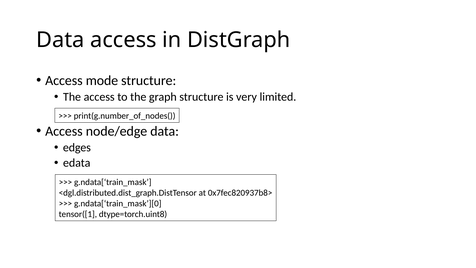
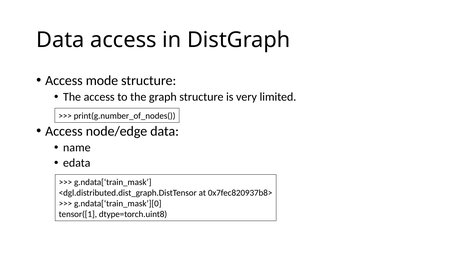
edges: edges -> name (77, 147)
